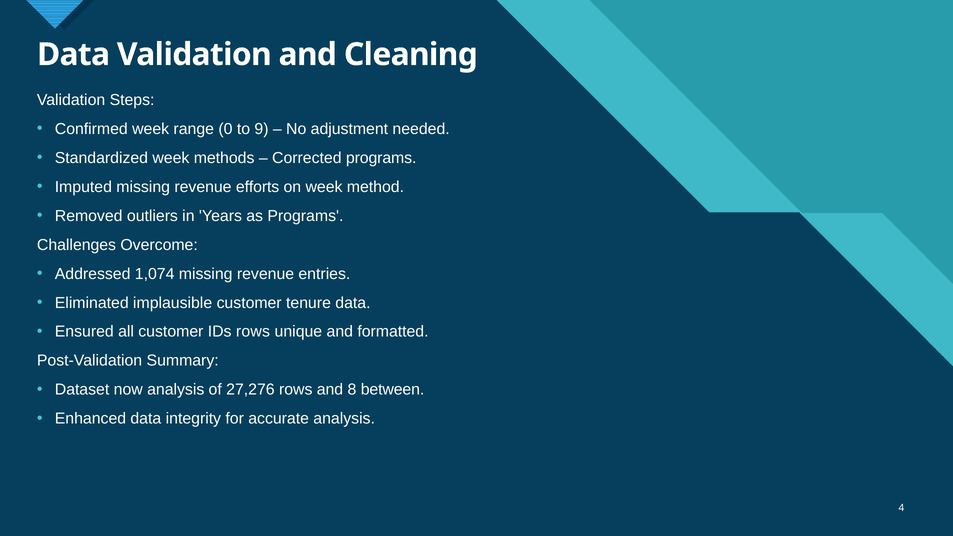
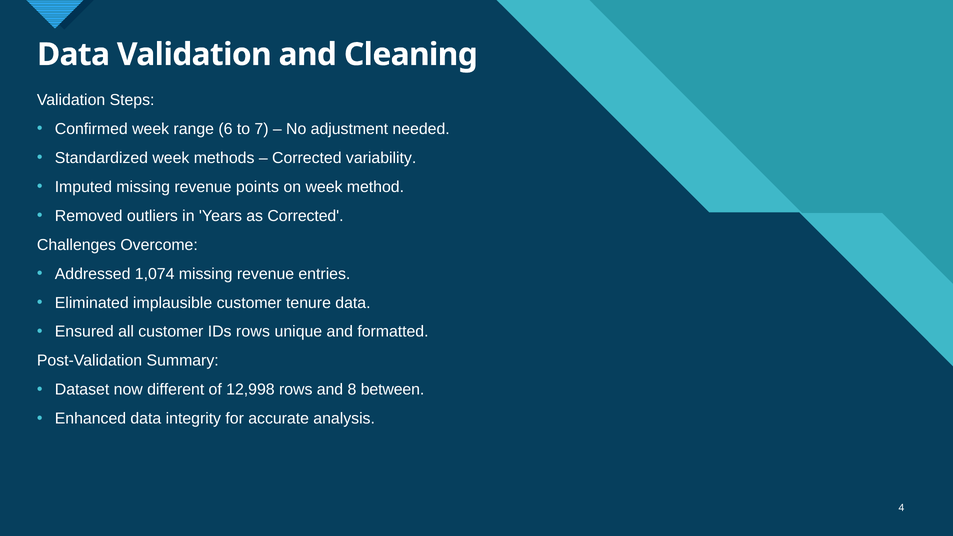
0: 0 -> 6 (225, 129)
9: 9 -> 7 (262, 129)
Corrected programs: programs -> variability (381, 158)
efforts: efforts -> points (257, 187)
as Programs: Programs -> Corrected (305, 216)
now analysis: analysis -> different (176, 390)
27,276: 27,276 -> 12,998 (250, 390)
